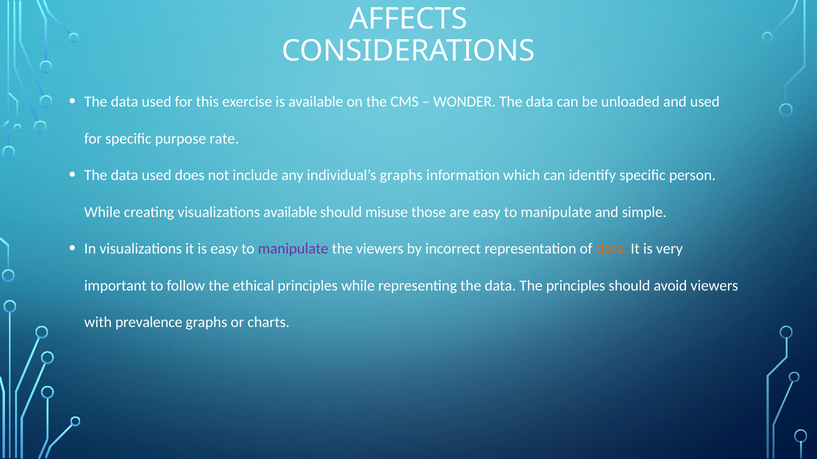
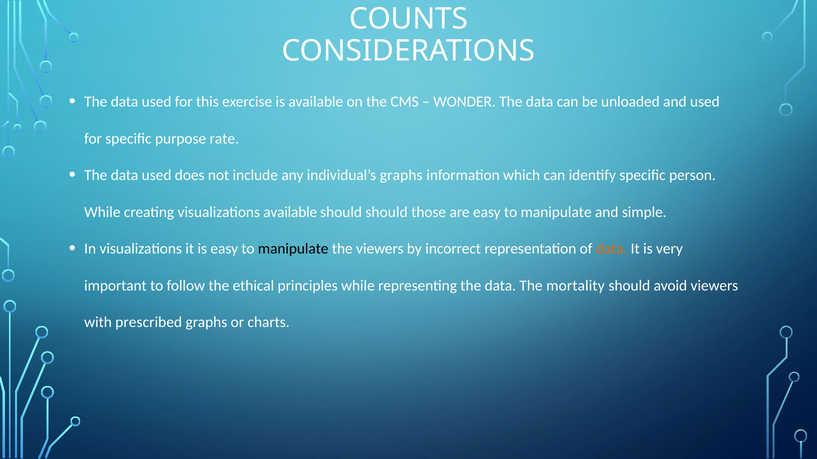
AFFECTS: AFFECTS -> COUNTS (409, 19)
should misuse: misuse -> should (387, 212)
manipulate colour: purple -> black (293, 249)
The principles: principles -> mortality (576, 286)
prevalence: prevalence -> prescribed (149, 323)
